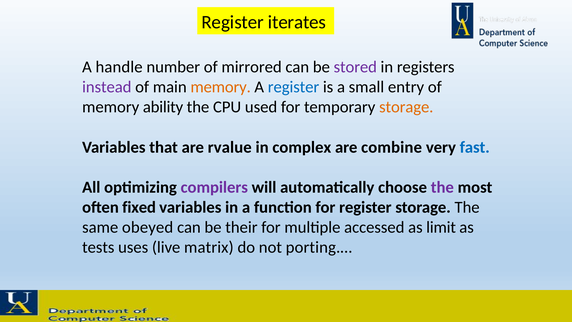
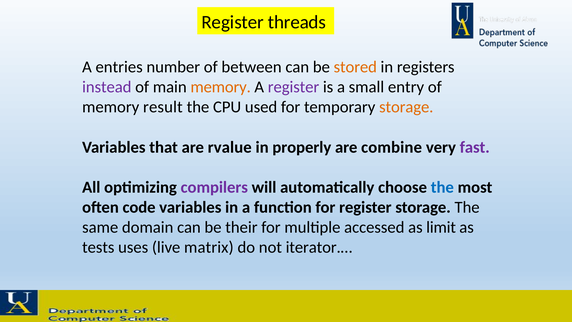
iterates: iterates -> threads (297, 22)
handle: handle -> entries (119, 67)
mirrored: mirrored -> between (252, 67)
stored colour: purple -> orange (355, 67)
register colour: blue -> purple (294, 87)
ability: ability -> result (163, 107)
complex: complex -> properly (302, 147)
fast colour: blue -> purple (475, 147)
the colour: purple -> blue (442, 187)
fixed: fixed -> code (139, 207)
obeyed: obeyed -> domain (148, 227)
porting.…: porting.… -> iterator.… (319, 247)
